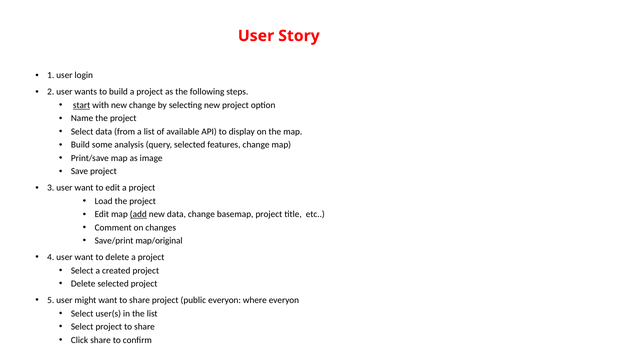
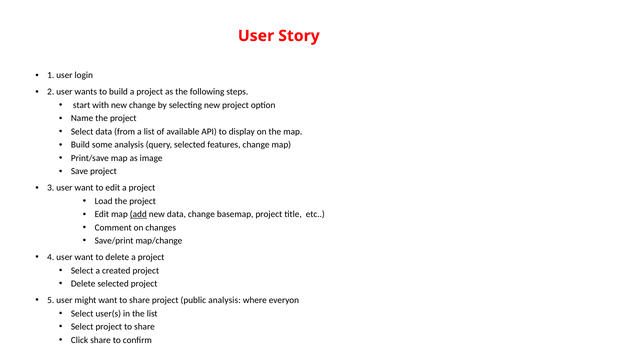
start underline: present -> none (82, 105)
map/original: map/original -> map/change (159, 241)
public everyon: everyon -> analysis (224, 301)
